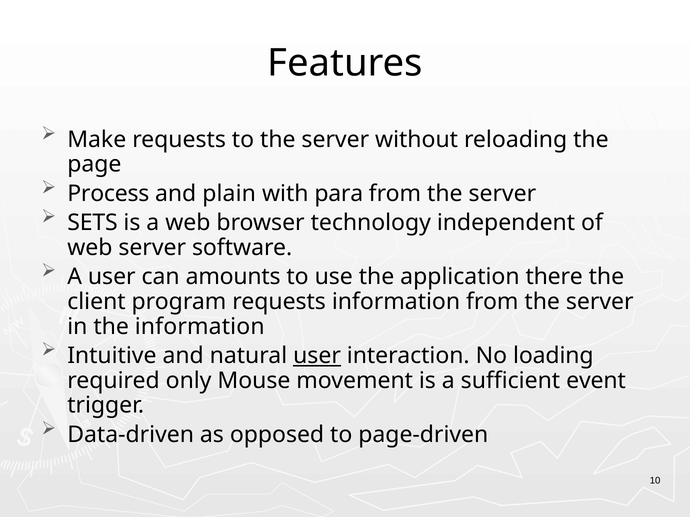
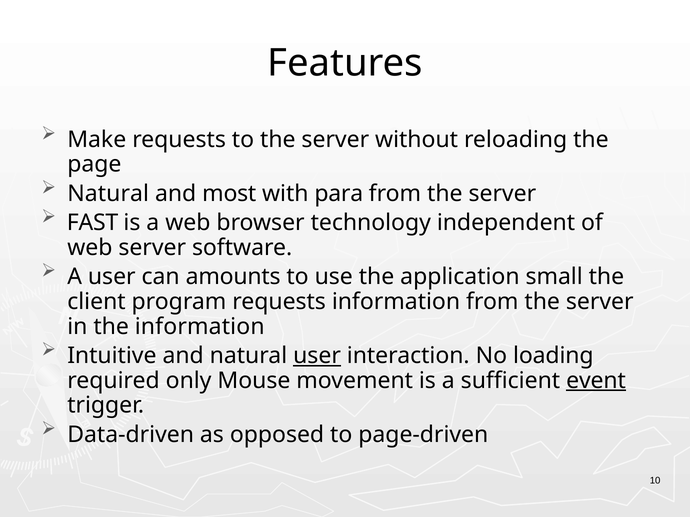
Process: Process -> Natural (108, 194)
plain: plain -> most (229, 194)
SETS: SETS -> FAST (93, 223)
there: there -> small (554, 277)
event underline: none -> present (596, 381)
